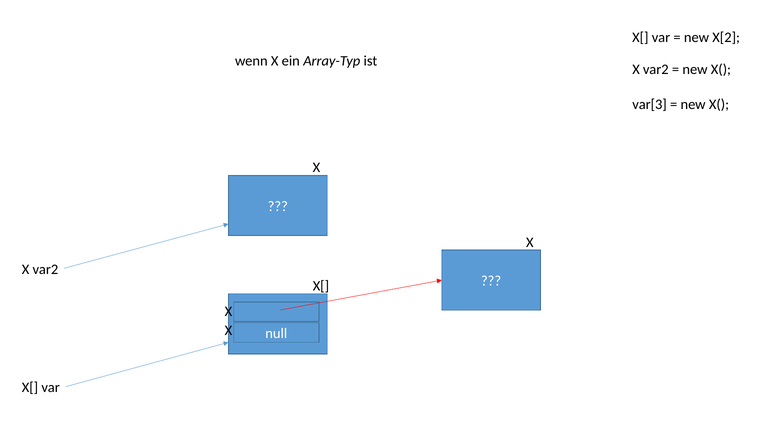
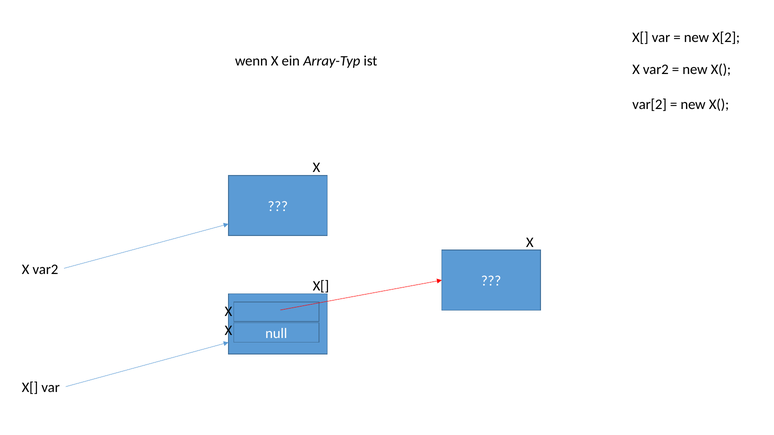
var[3: var[3 -> var[2 (650, 104)
